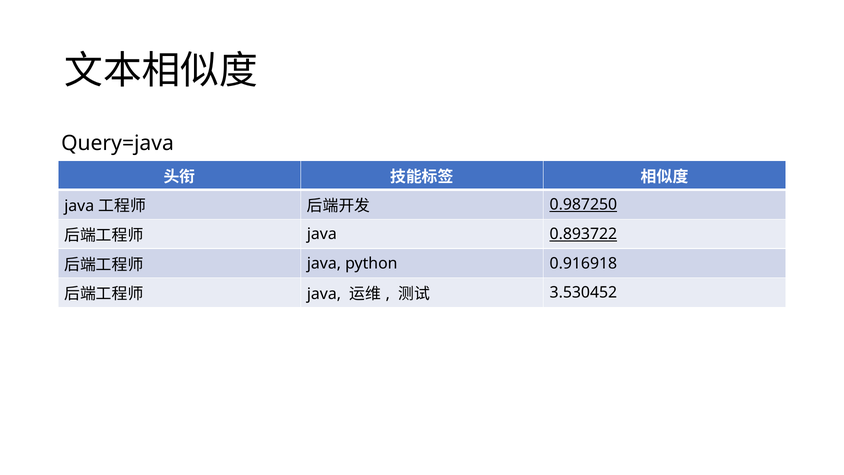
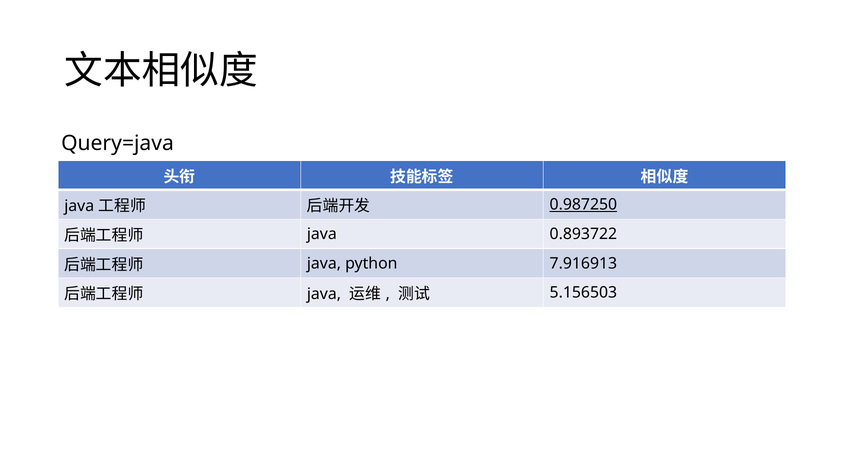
0.893722 underline: present -> none (583, 234)
0.916918: 0.916918 -> 7.916913 (583, 263)
3.530452: 3.530452 -> 5.156503 (583, 292)
